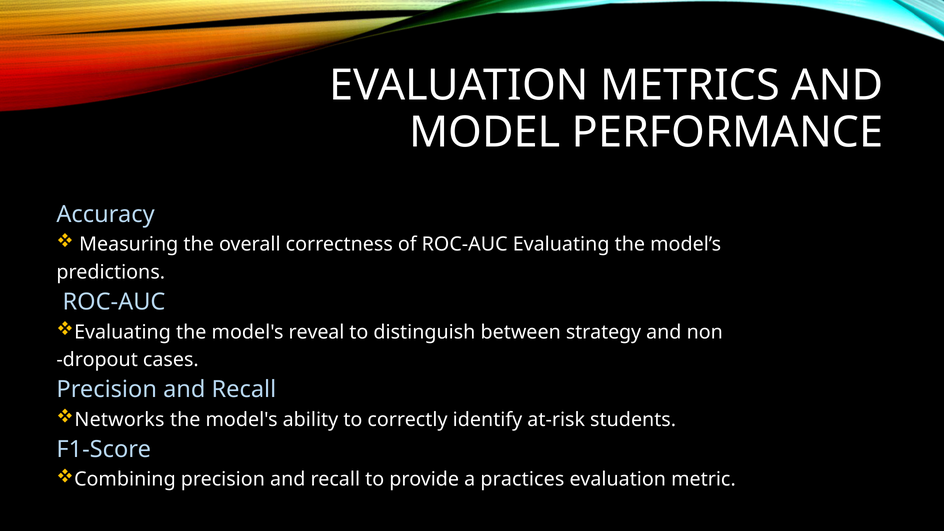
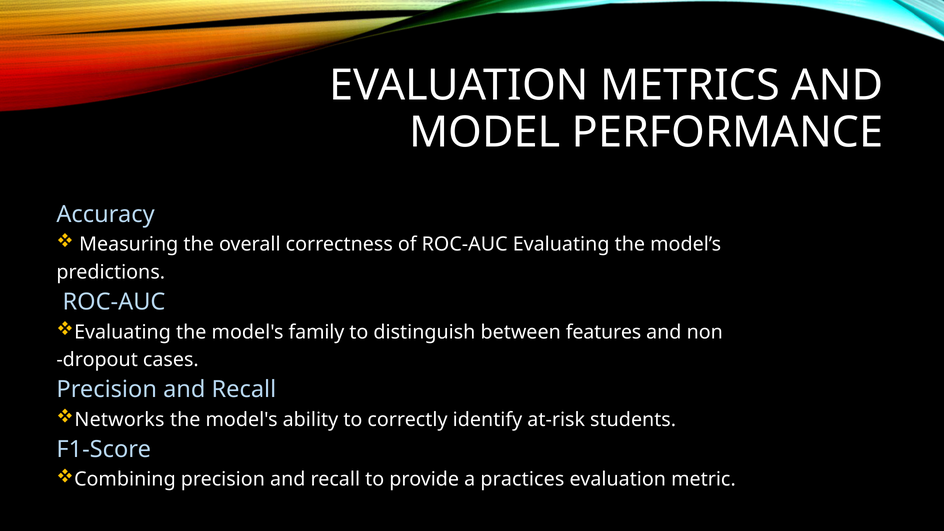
reveal: reveal -> family (316, 332)
strategy: strategy -> features (604, 332)
